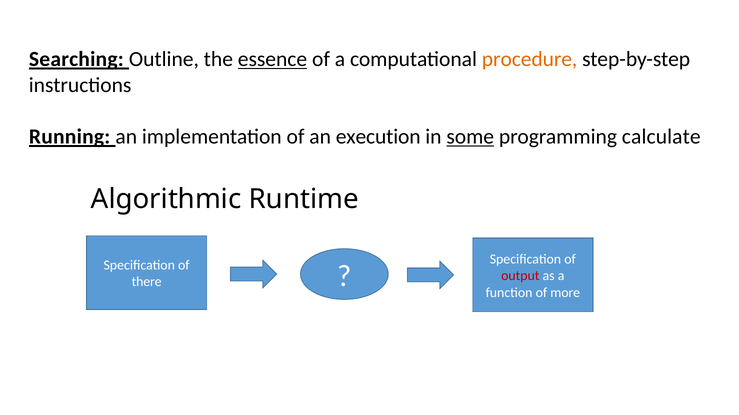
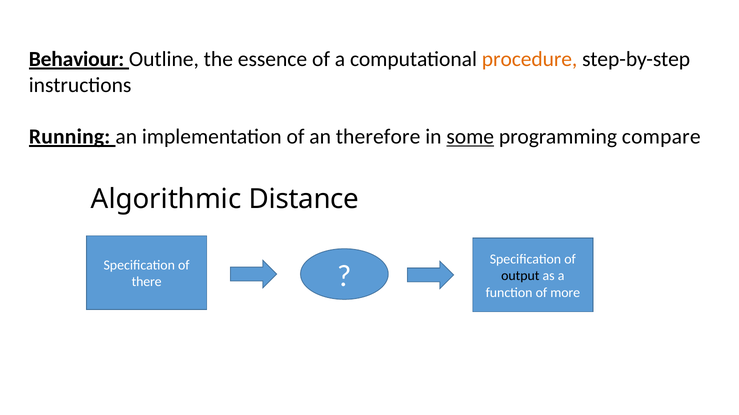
Searching: Searching -> Behaviour (77, 59)
essence underline: present -> none (272, 59)
execution: execution -> therefore (378, 137)
calculate: calculate -> compare (661, 137)
Runtime: Runtime -> Distance (304, 199)
output colour: red -> black (520, 276)
